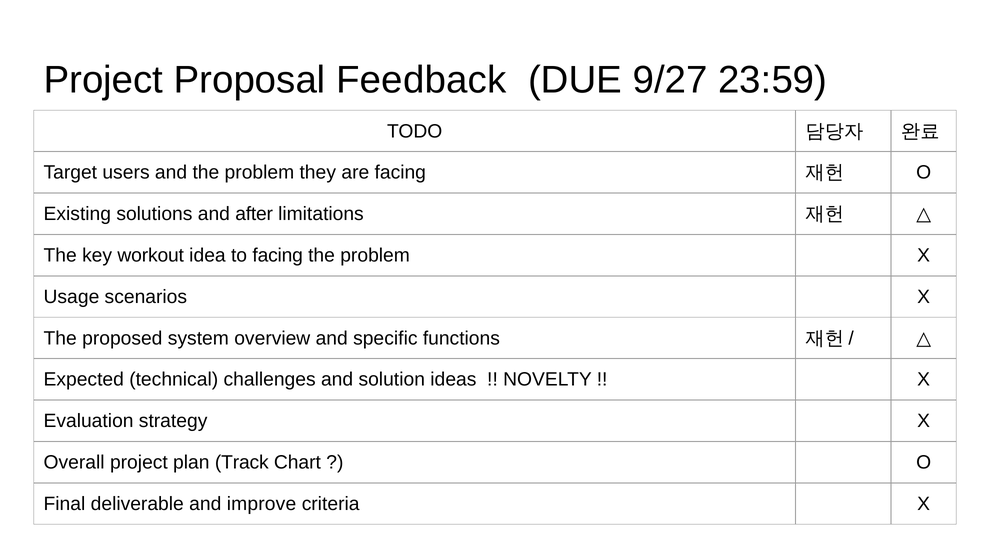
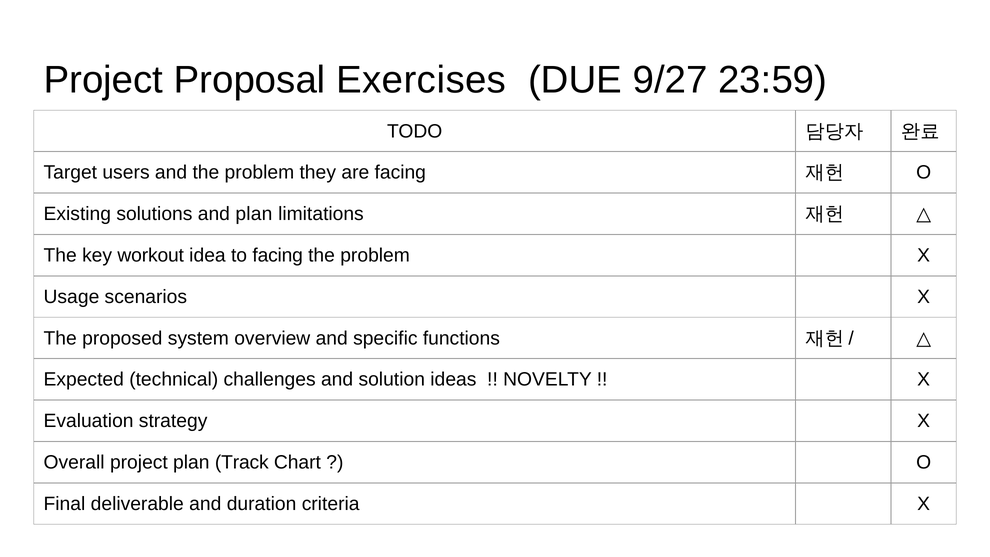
Feedback: Feedback -> Exercises (421, 80)
and after: after -> plan (254, 214)
improve: improve -> duration (262, 504)
